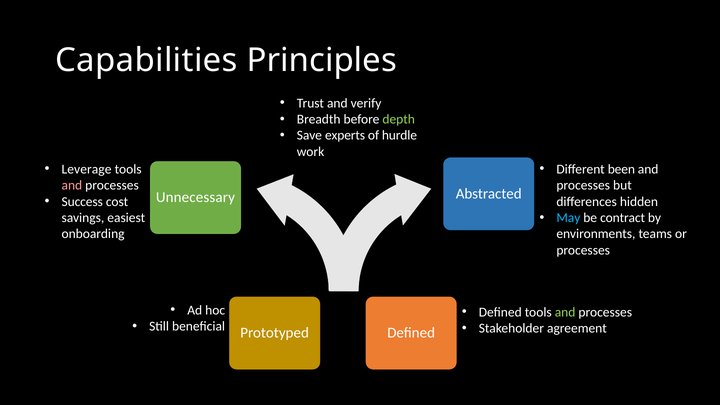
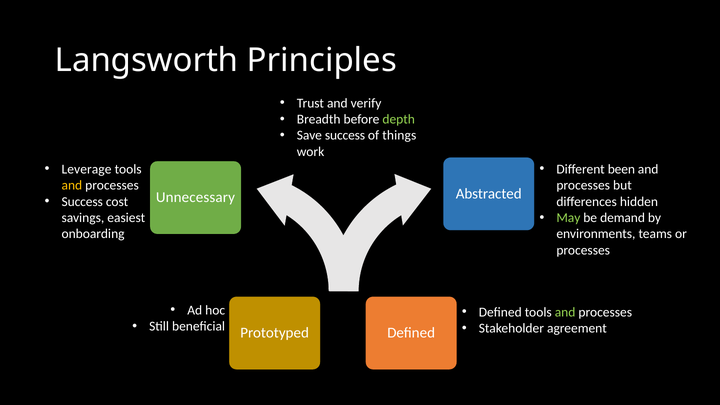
Capabilities: Capabilities -> Langsworth (147, 60)
Save experts: experts -> success (345, 135)
hurdle: hurdle -> things (399, 135)
and colour: pink -> yellow (72, 185)
May colour: light blue -> light green (568, 218)
contract: contract -> demand (623, 218)
